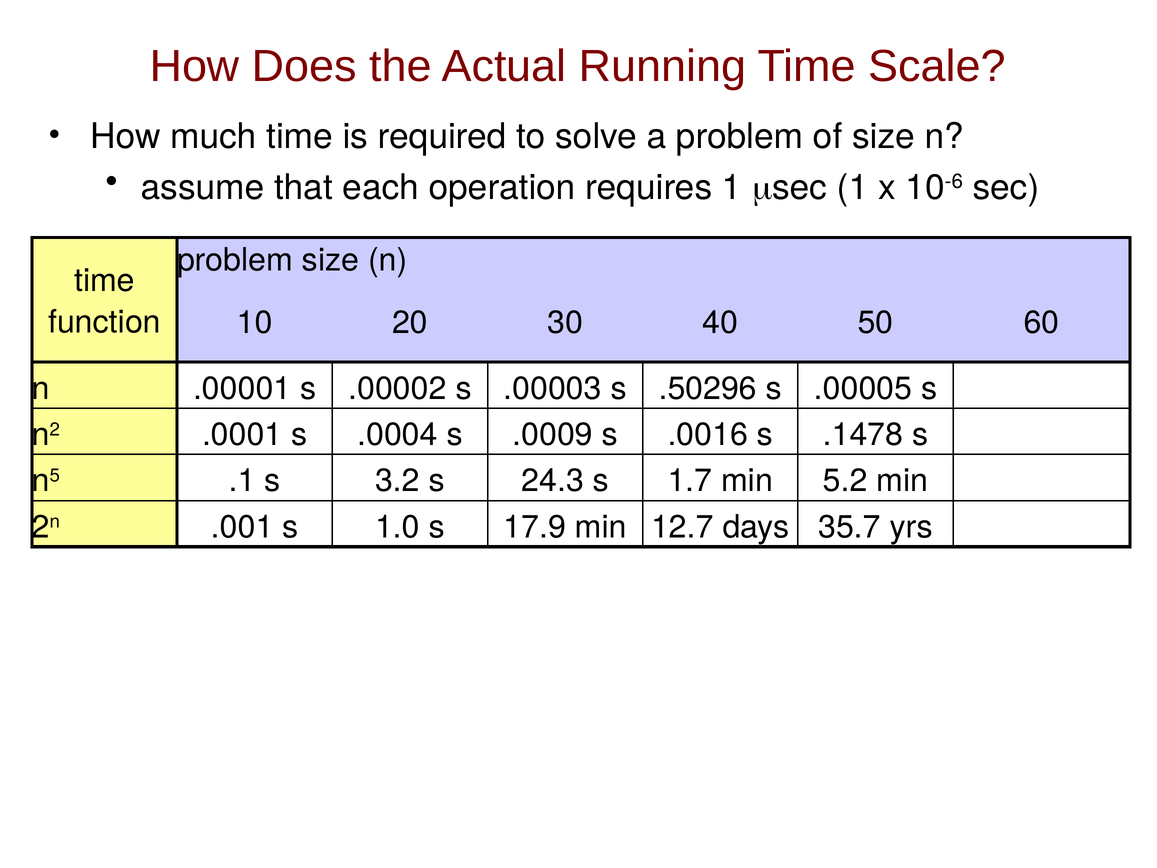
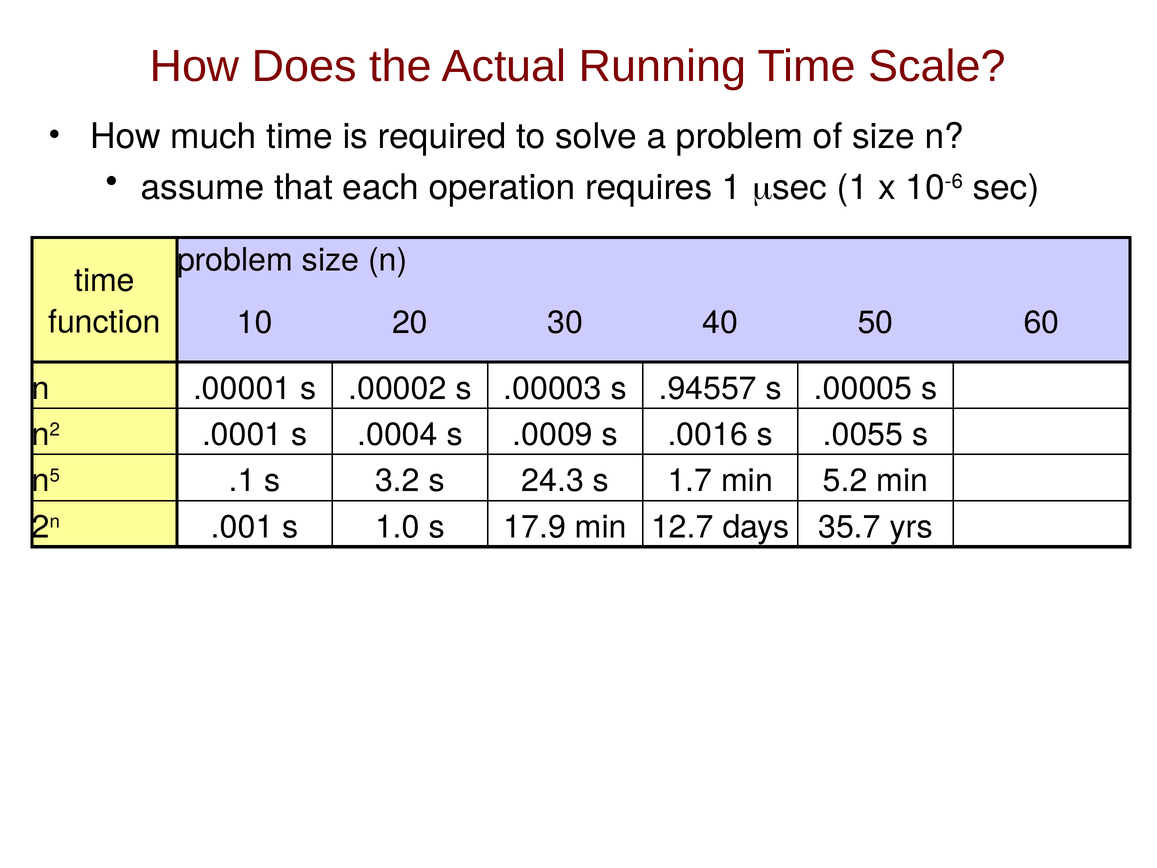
.50296: .50296 -> .94557 (708, 388)
.1478: .1478 -> .0055 (863, 435)
